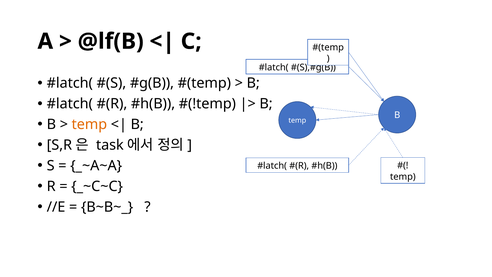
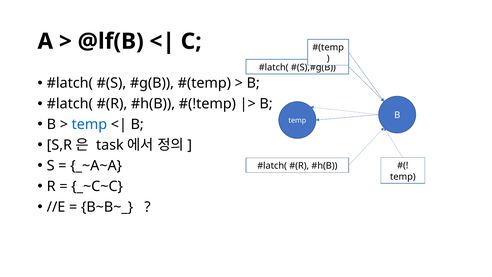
temp colour: orange -> blue (89, 124)
